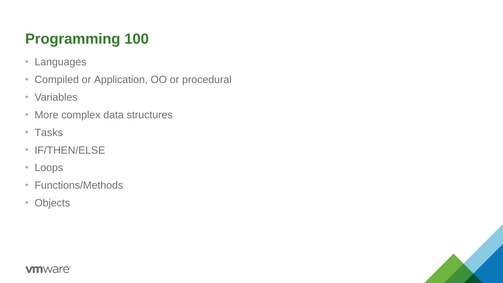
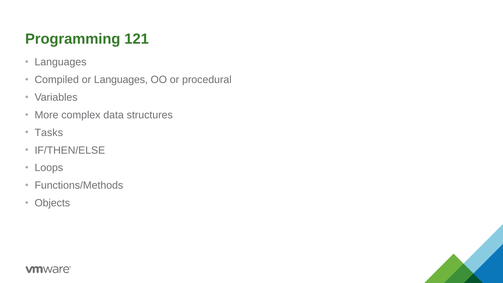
100: 100 -> 121 (137, 39)
or Application: Application -> Languages (121, 80)
